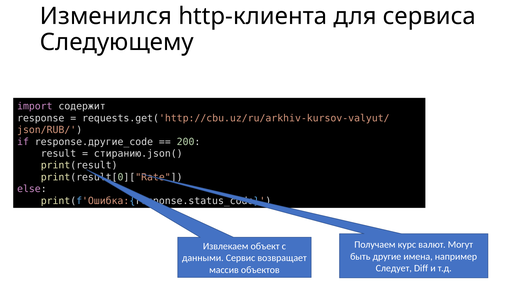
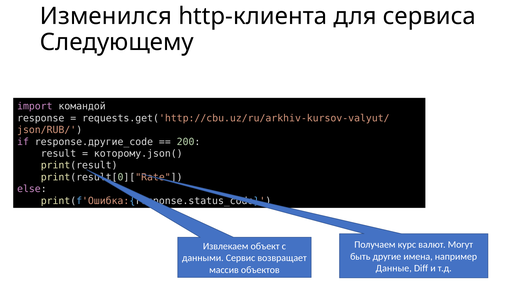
содержит: содержит -> командой (82, 106)
стиранию.json(: стиранию.json( -> которому.json( (138, 153)
Следует: Следует -> Данные (394, 268)
